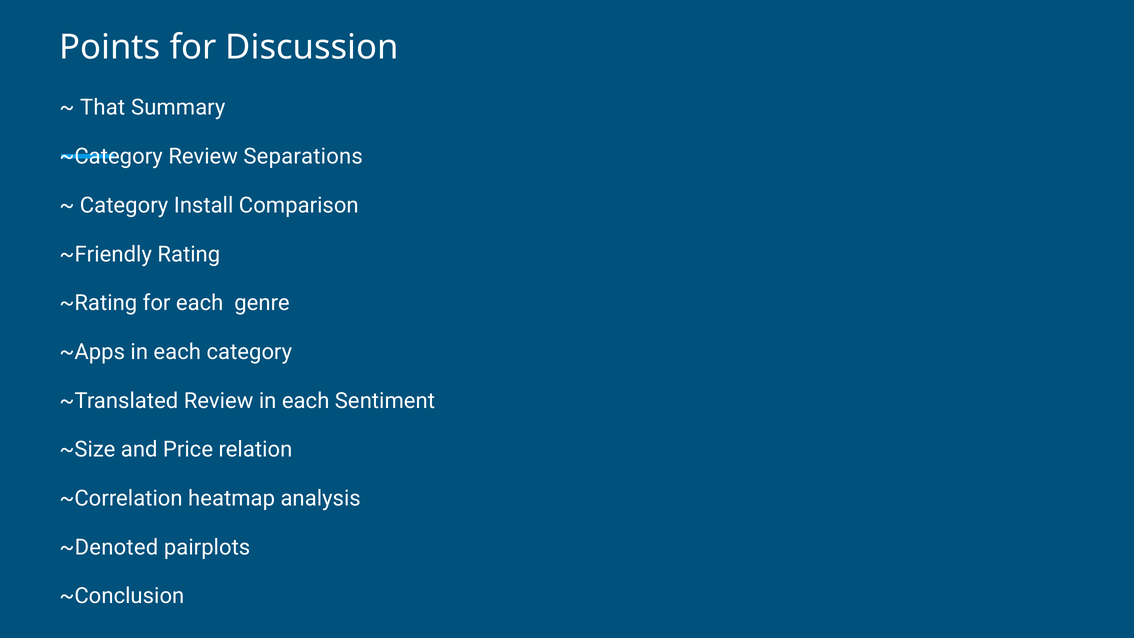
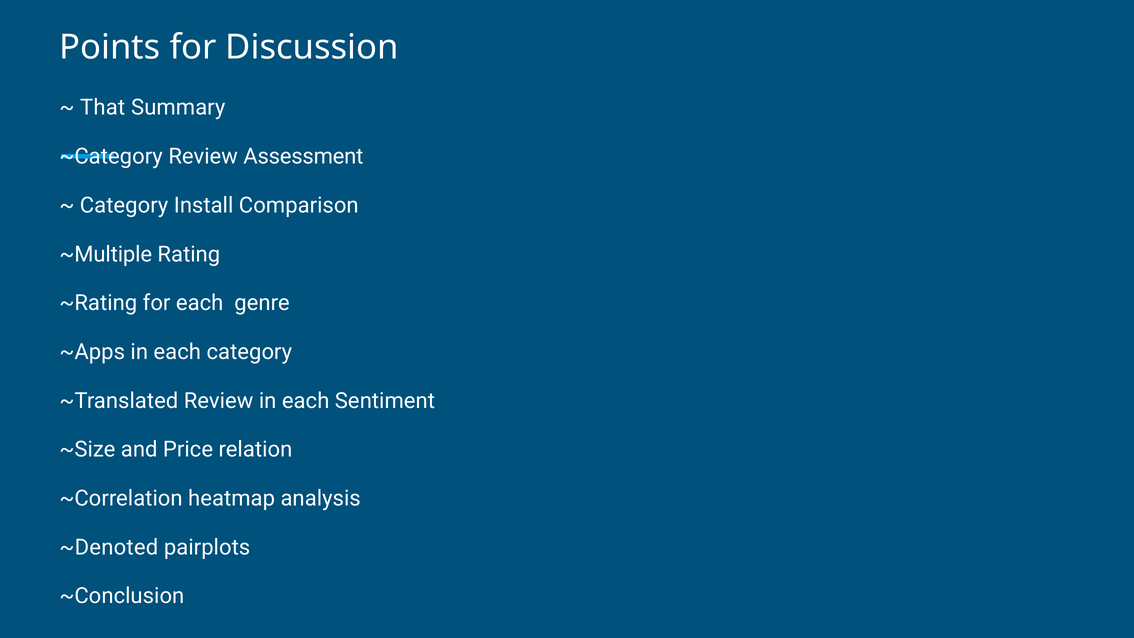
Separations: Separations -> Assessment (303, 157)
~Friendly: ~Friendly -> ~Multiple (106, 254)
